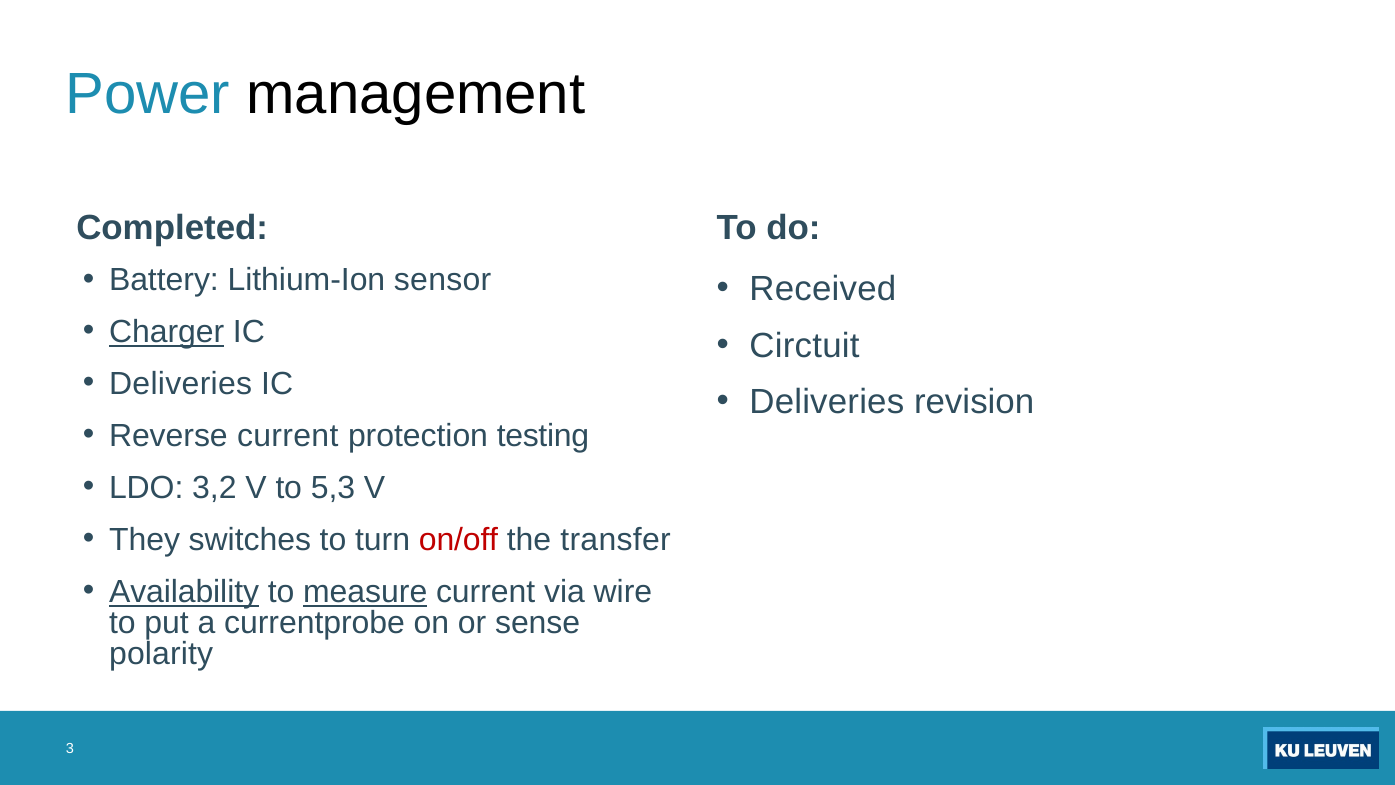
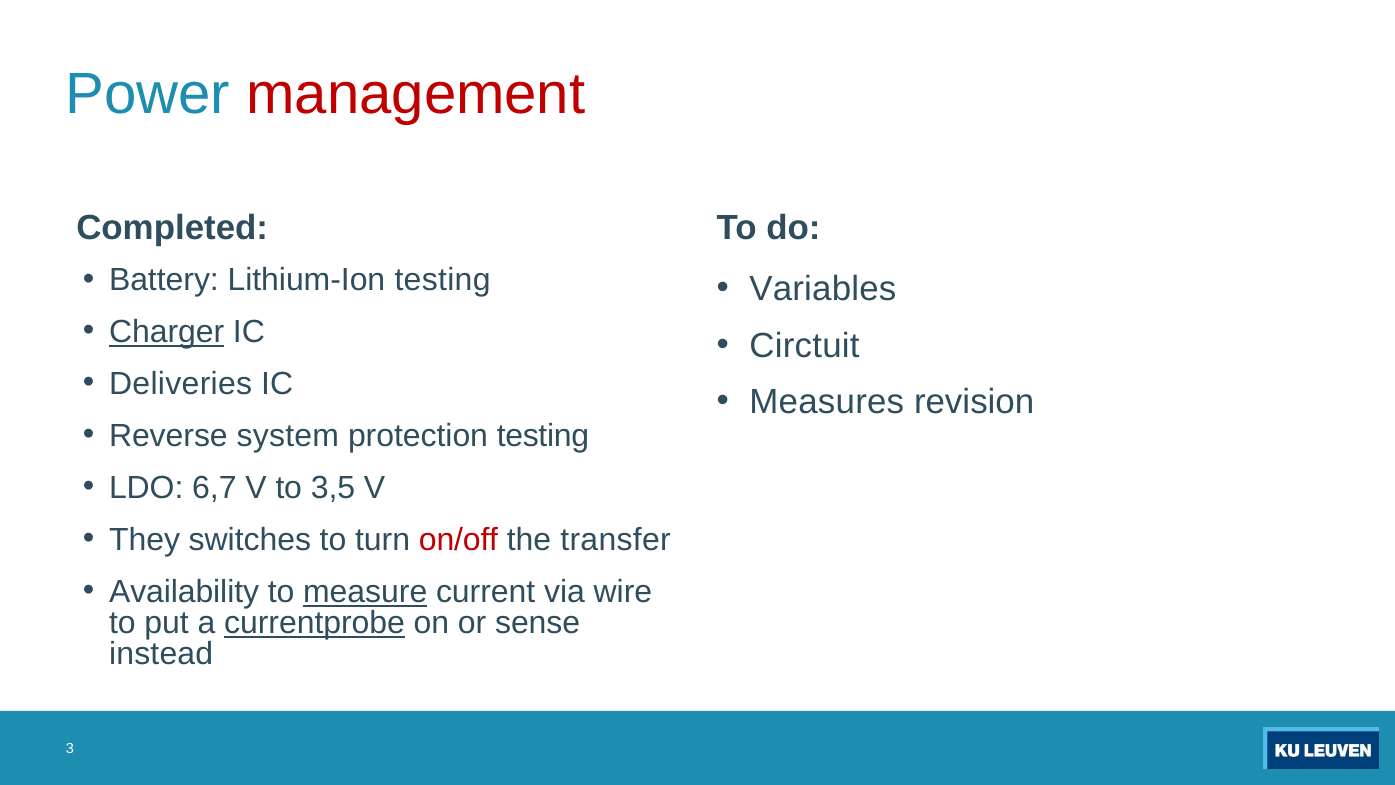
management colour: black -> red (416, 95)
Lithium-Ion sensor: sensor -> testing (443, 280)
Received: Received -> Variables (823, 289)
Deliveries: Deliveries -> Measures (827, 402)
Reverse current: current -> system (288, 436)
3,2: 3,2 -> 6,7 (214, 488)
5,3: 5,3 -> 3,5 (333, 488)
Availability underline: present -> none (184, 592)
currentprobe underline: none -> present (315, 623)
polarity: polarity -> instead (161, 654)
